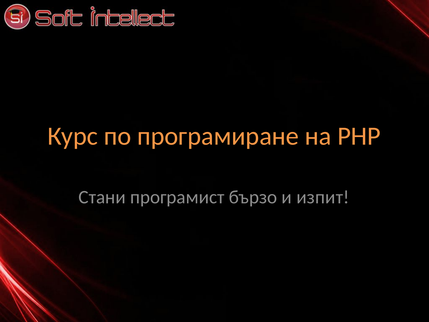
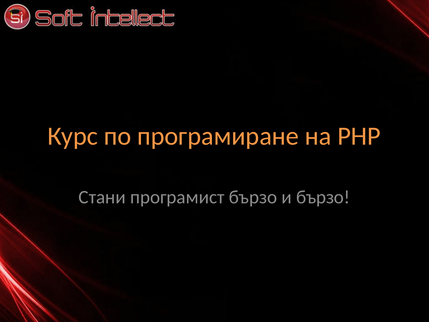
и изпит: изпит -> бързо (323, 197)
